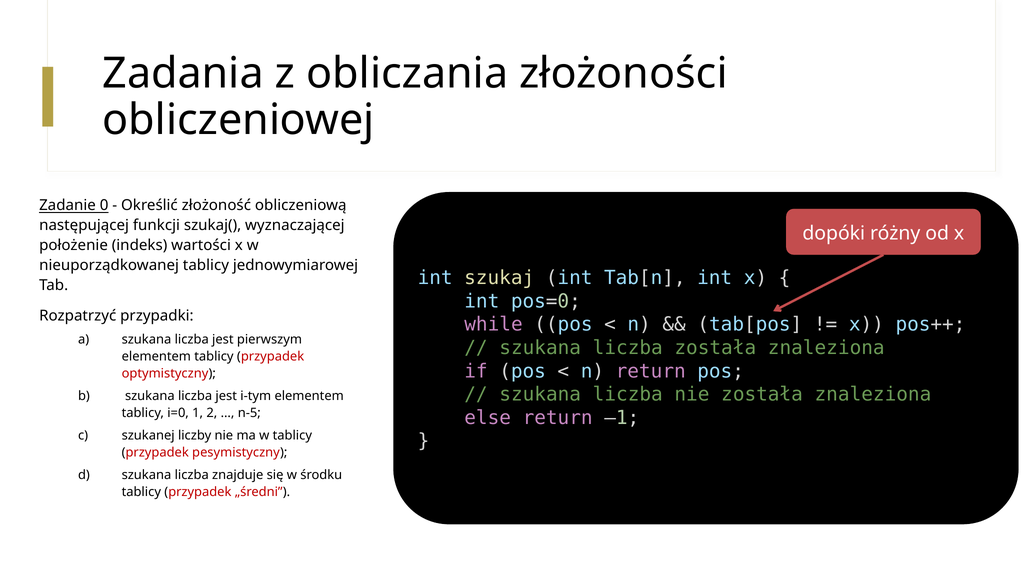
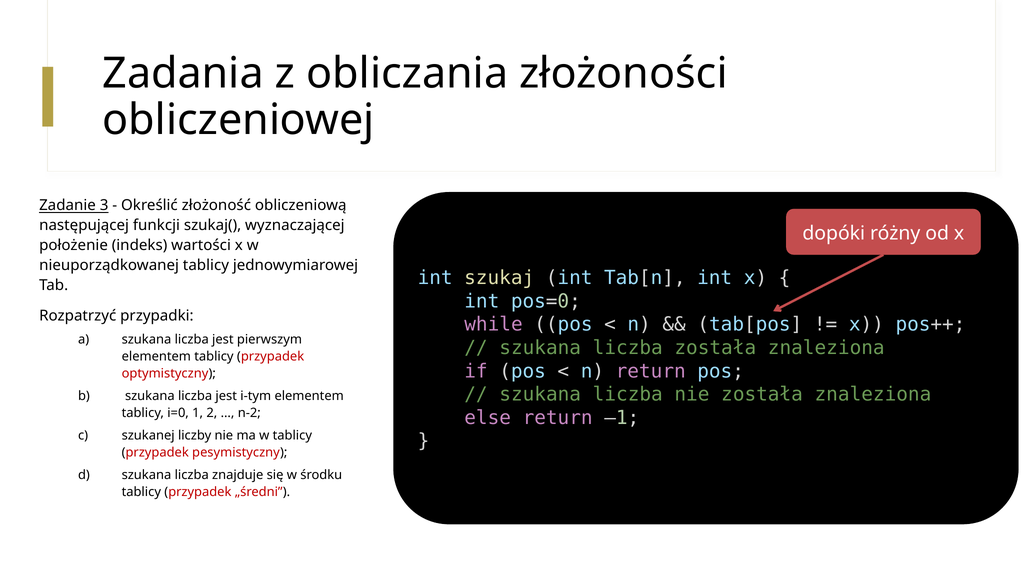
0: 0 -> 3 (104, 206)
n-5: n-5 -> n-2 (249, 413)
